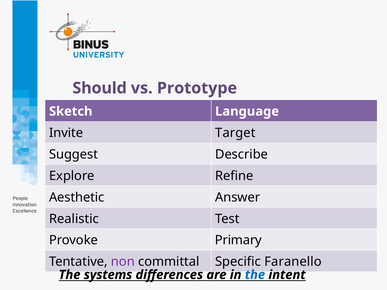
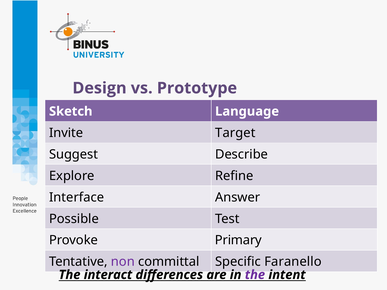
Should: Should -> Design (100, 88)
Aesthetic: Aesthetic -> Interface (77, 197)
Realistic: Realistic -> Possible (74, 219)
systems: systems -> interact (108, 275)
the colour: blue -> purple (255, 275)
